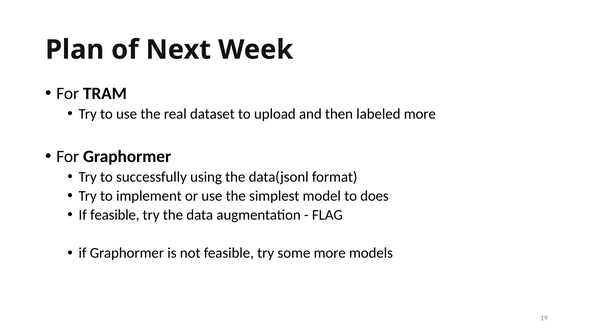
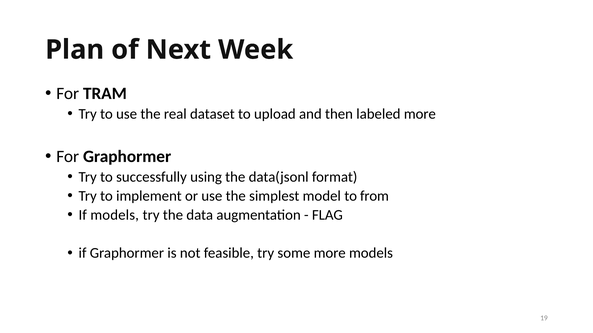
does: does -> from (374, 196)
If feasible: feasible -> models (115, 215)
